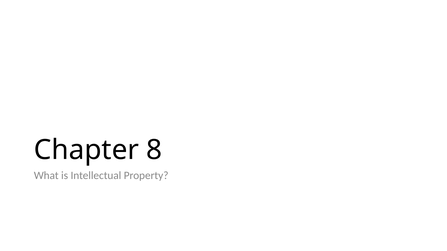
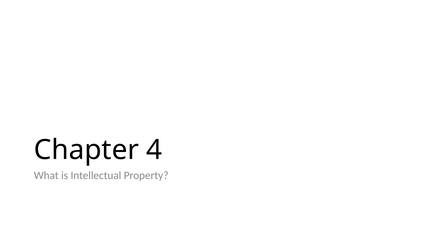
8: 8 -> 4 (154, 150)
